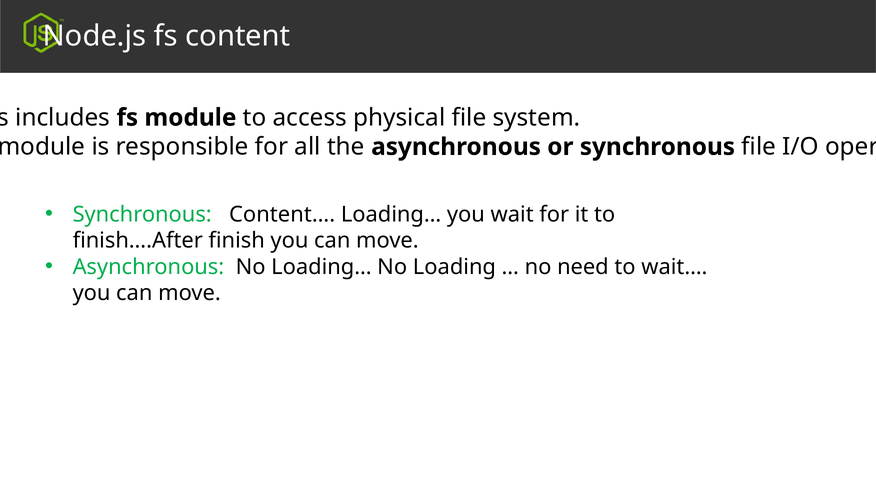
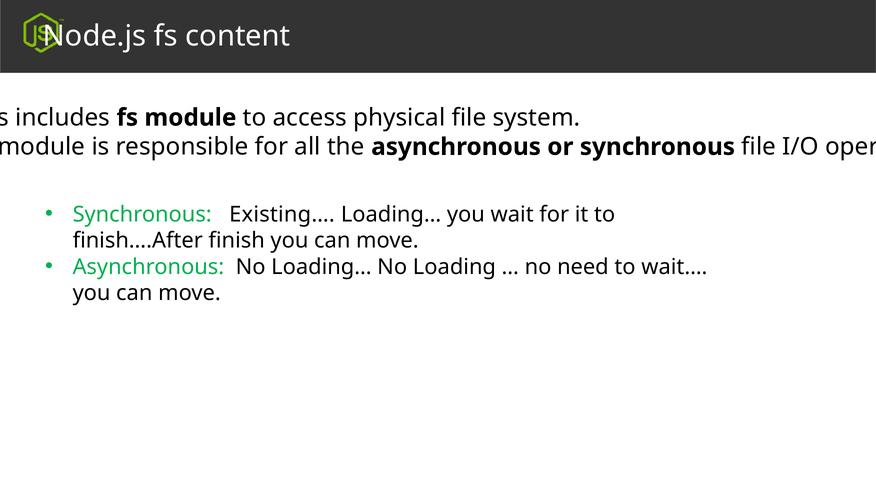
Content…: Content… -> Existing… (282, 214)
